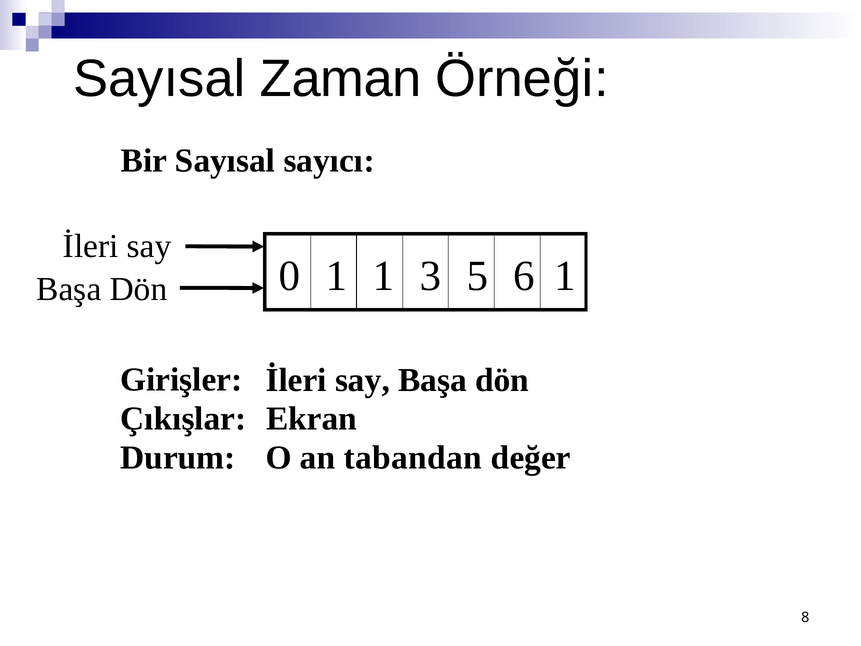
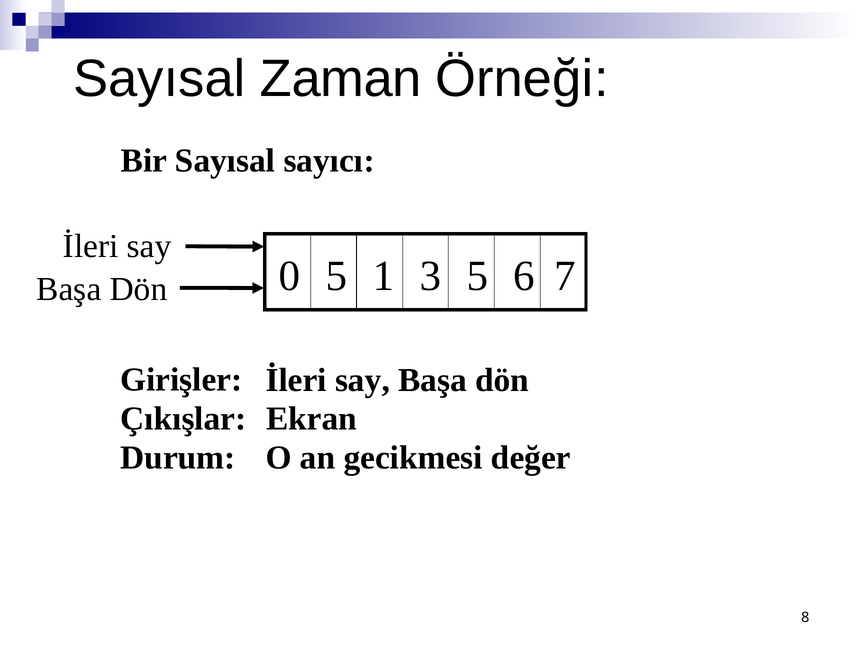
0 1: 1 -> 5 (336, 276)
6 1: 1 -> 7 (565, 276)
tabandan: tabandan -> gecikmesi (413, 457)
